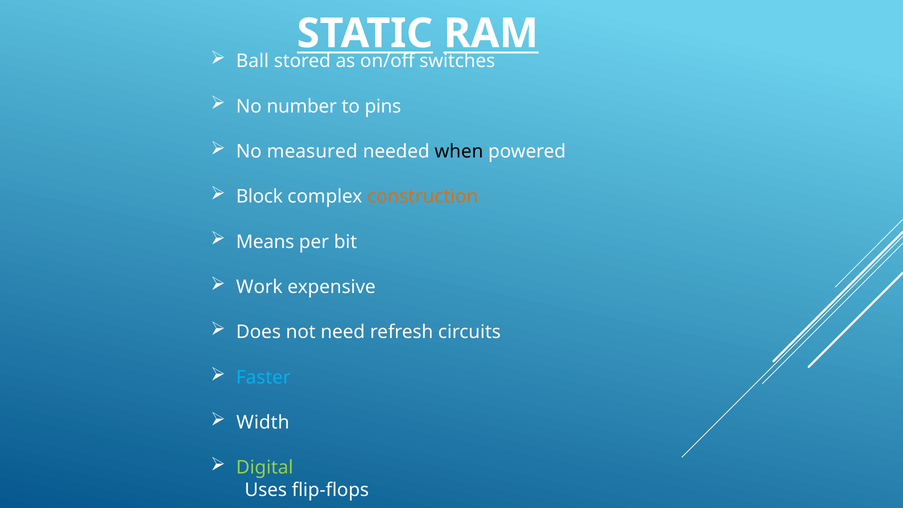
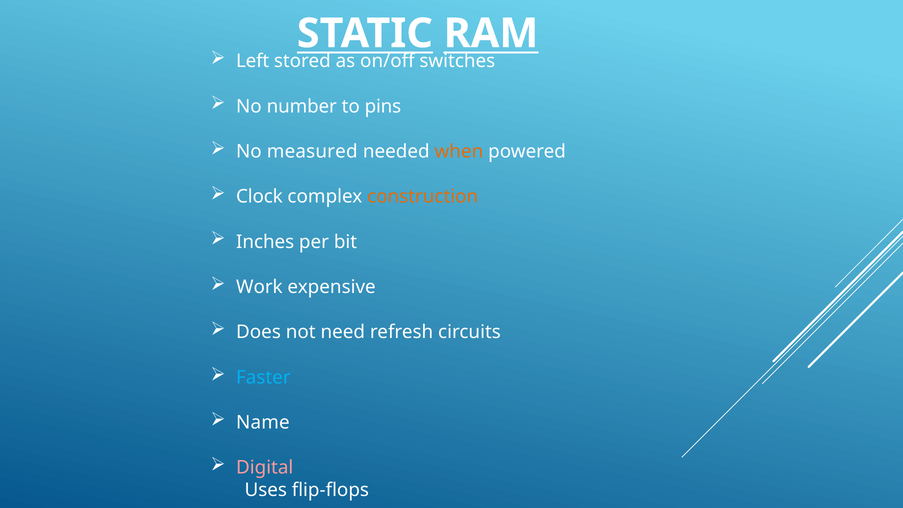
Ball: Ball -> Left (253, 61)
when colour: black -> orange (459, 151)
Block: Block -> Clock (259, 197)
Means: Means -> Inches (265, 242)
Width: Width -> Name (263, 422)
Digital colour: light green -> pink (265, 468)
